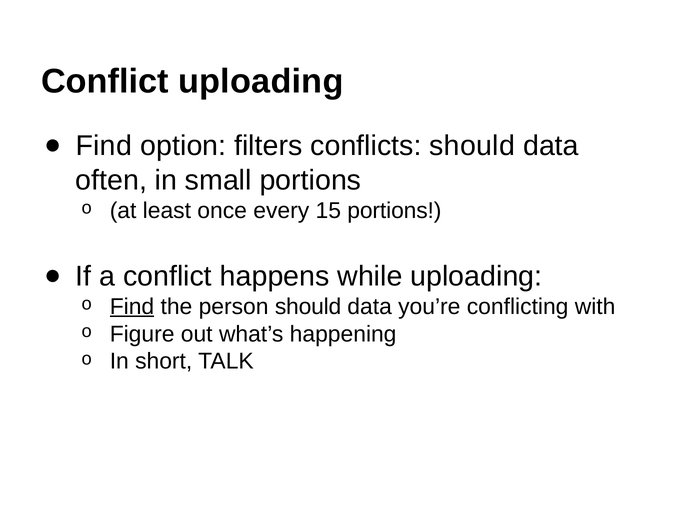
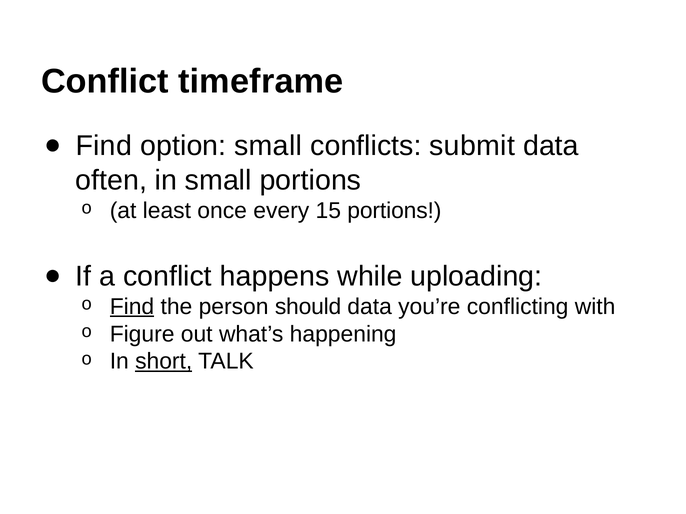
Conflict uploading: uploading -> timeframe (261, 81)
option filters: filters -> small (268, 146)
conflicts should: should -> submit (472, 146)
short underline: none -> present (164, 362)
